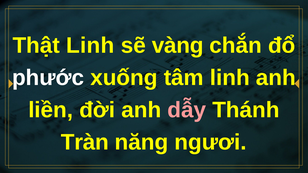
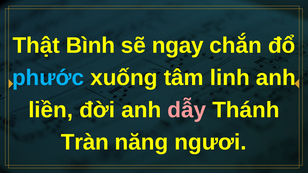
Thật Linh: Linh -> Bình (90, 45)
vàng: vàng -> ngay (178, 45)
phước colour: white -> light blue (48, 78)
